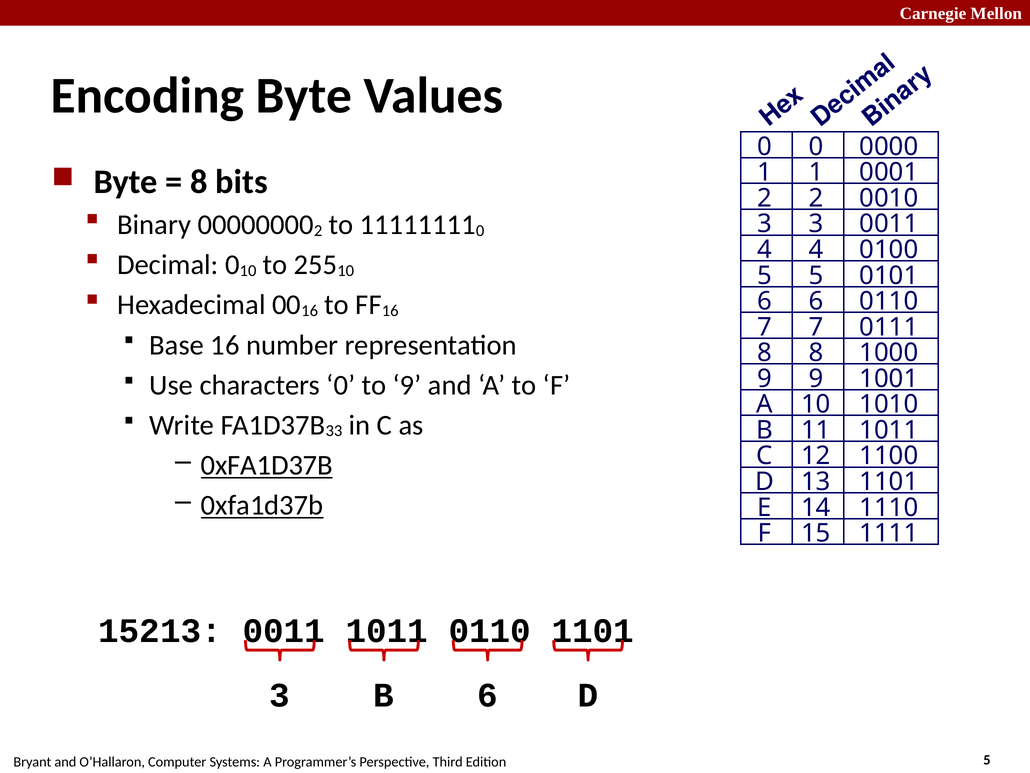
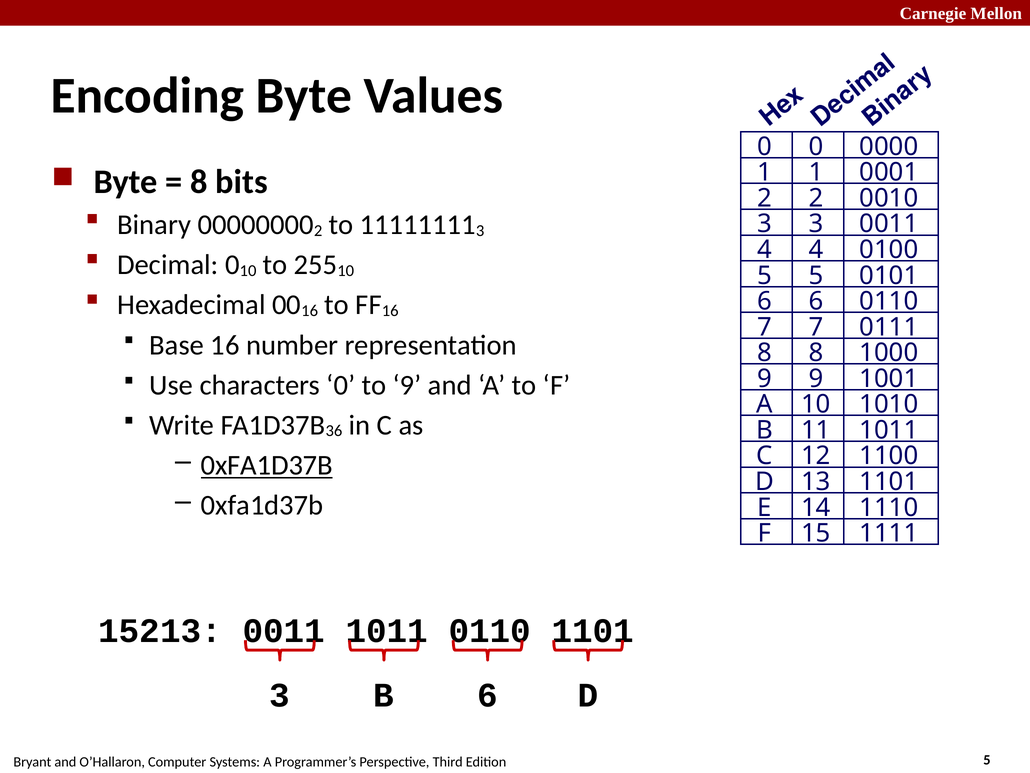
0: 0 -> 3 (480, 230)
33: 33 -> 36 (334, 431)
0xfa1d37b underline: present -> none (262, 505)
